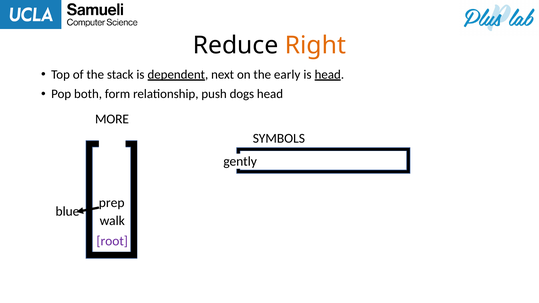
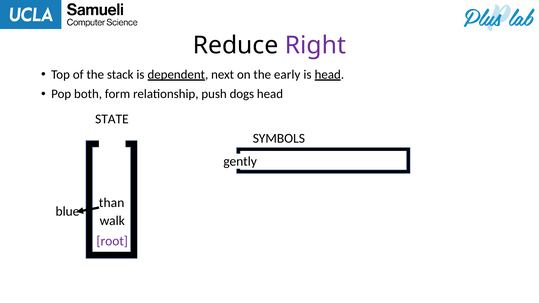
Right colour: orange -> purple (315, 45)
MORE: MORE -> STATE (112, 119)
prep: prep -> than (112, 203)
